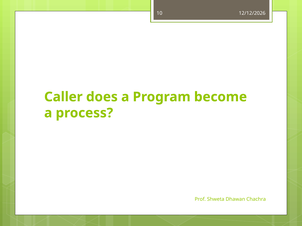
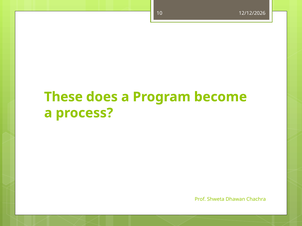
Caller: Caller -> These (63, 97)
